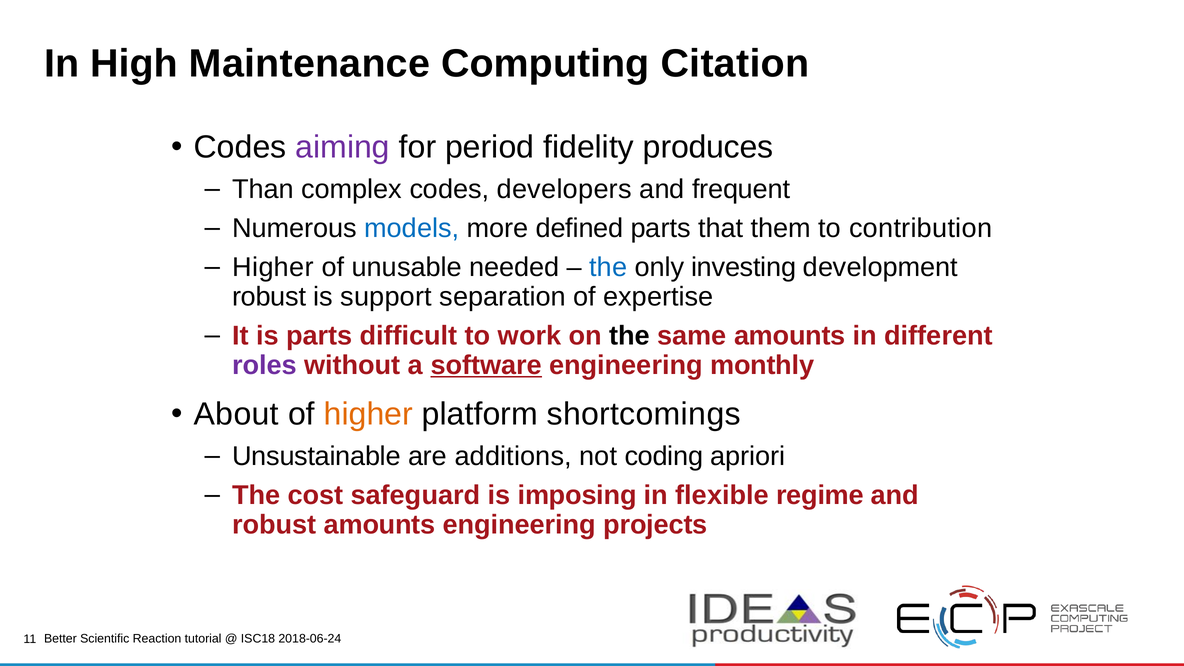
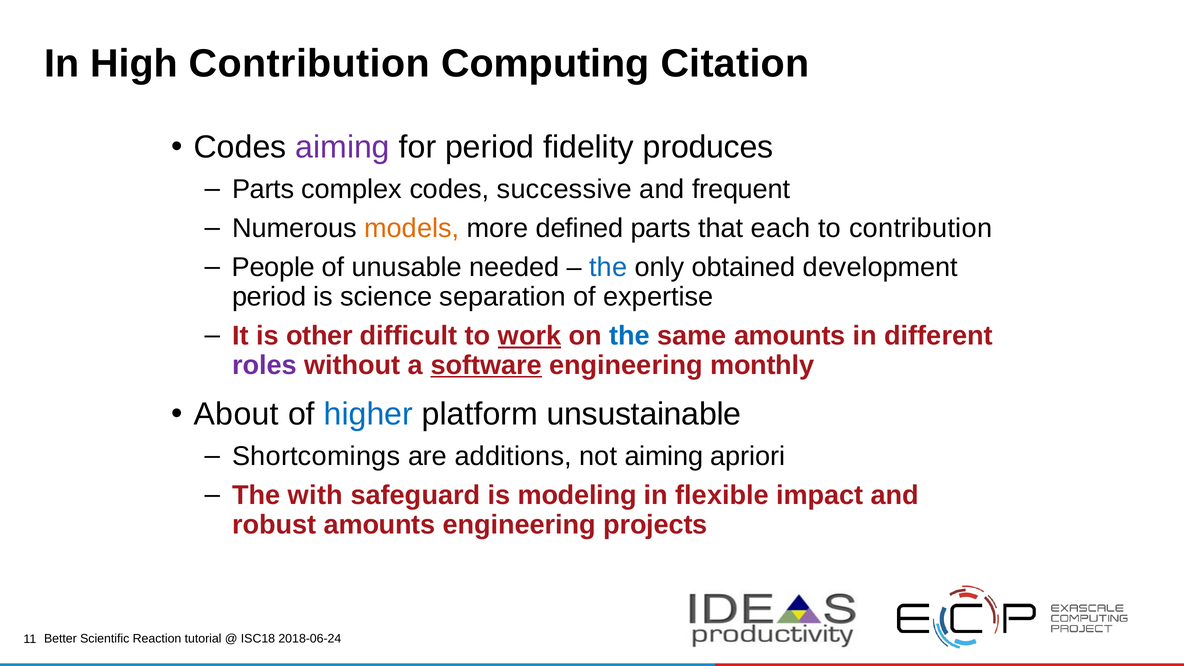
High Maintenance: Maintenance -> Contribution (309, 64)
Than: Than -> Parts (263, 189)
developers: developers -> successive (564, 189)
models colour: blue -> orange (412, 228)
them: them -> each (781, 228)
Higher: Higher -> People (273, 267)
investing: investing -> obtained (744, 267)
robust: robust -> period (269, 297)
support: support -> science (386, 297)
is parts: parts -> other (319, 336)
work underline: none -> present (530, 336)
the colour: black -> blue (630, 336)
higher colour: orange -> blue (368, 414)
shortcomings: shortcomings -> unsustainable (644, 414)
Unsustainable: Unsustainable -> Shortcomings (316, 456)
not coding: coding -> aiming (664, 456)
cost: cost -> with (315, 495)
imposing: imposing -> modeling (577, 495)
regime: regime -> impact (820, 495)
